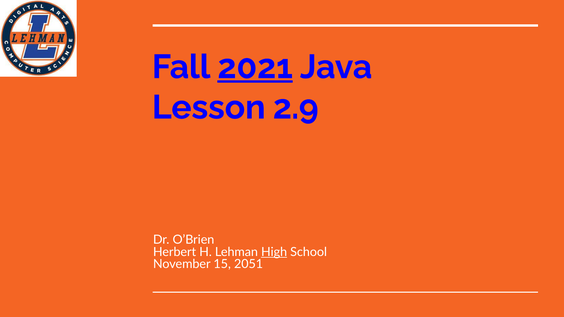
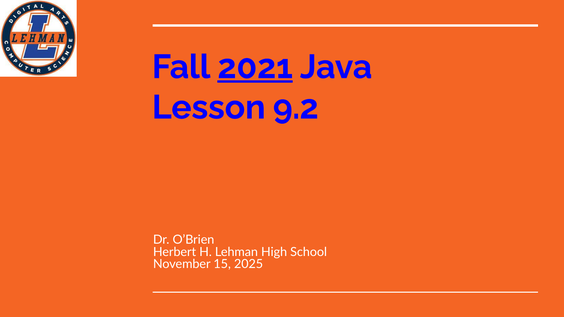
2.9: 2.9 -> 9.2 (296, 108)
High underline: present -> none (274, 252)
2051: 2051 -> 2025 (249, 264)
